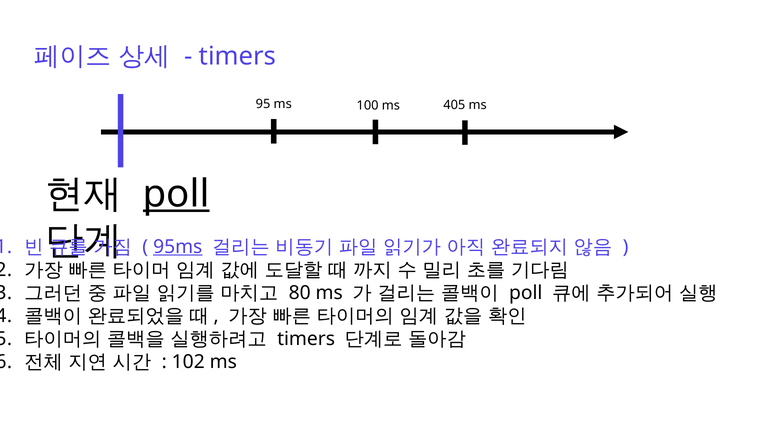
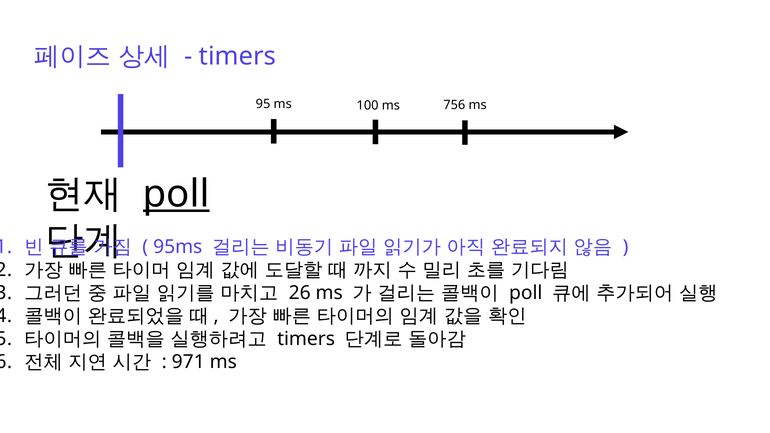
405: 405 -> 756 (454, 105)
95ms underline: present -> none (178, 247)
80: 80 -> 26 (300, 293)
102: 102 -> 971 (188, 362)
